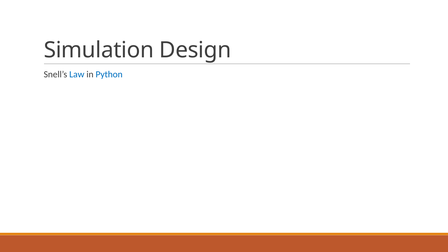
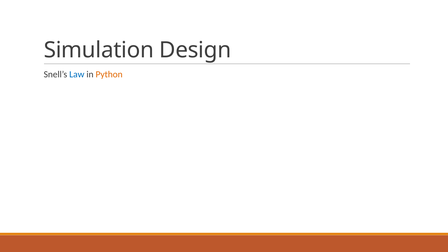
Python colour: blue -> orange (109, 74)
